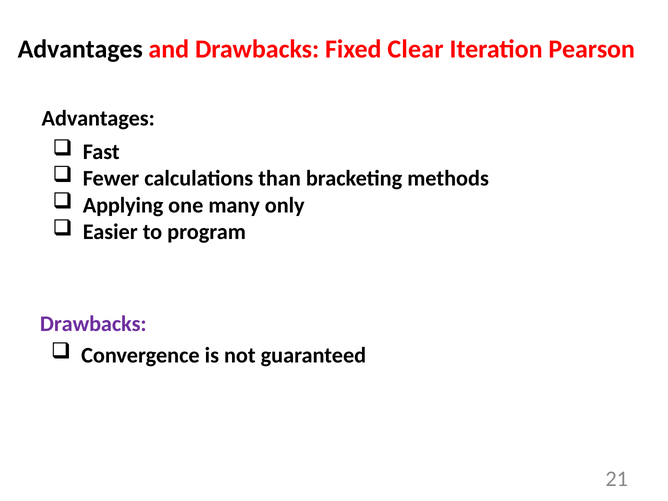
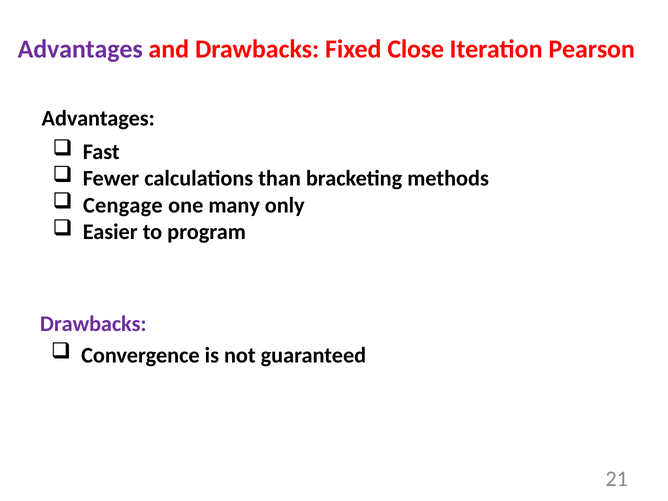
Advantages colour: black -> purple (80, 49)
Clear: Clear -> Close (416, 49)
Applying: Applying -> Cengage (123, 205)
